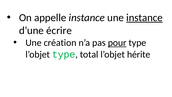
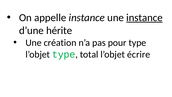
écrire: écrire -> hérite (59, 30)
pour underline: present -> none (117, 43)
hérite: hérite -> écrire (139, 54)
